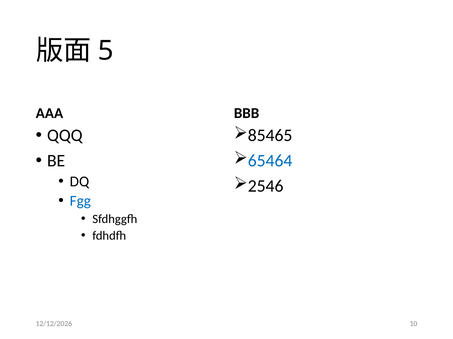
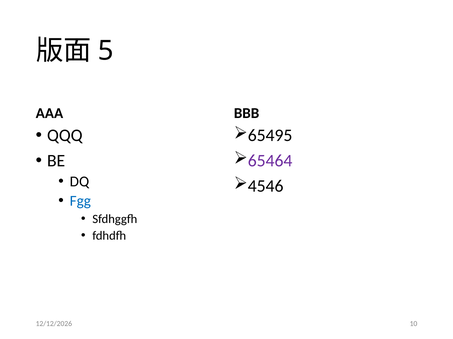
85465: 85465 -> 65495 (270, 136)
65464 colour: blue -> purple (270, 161)
2546: 2546 -> 4546 (266, 186)
